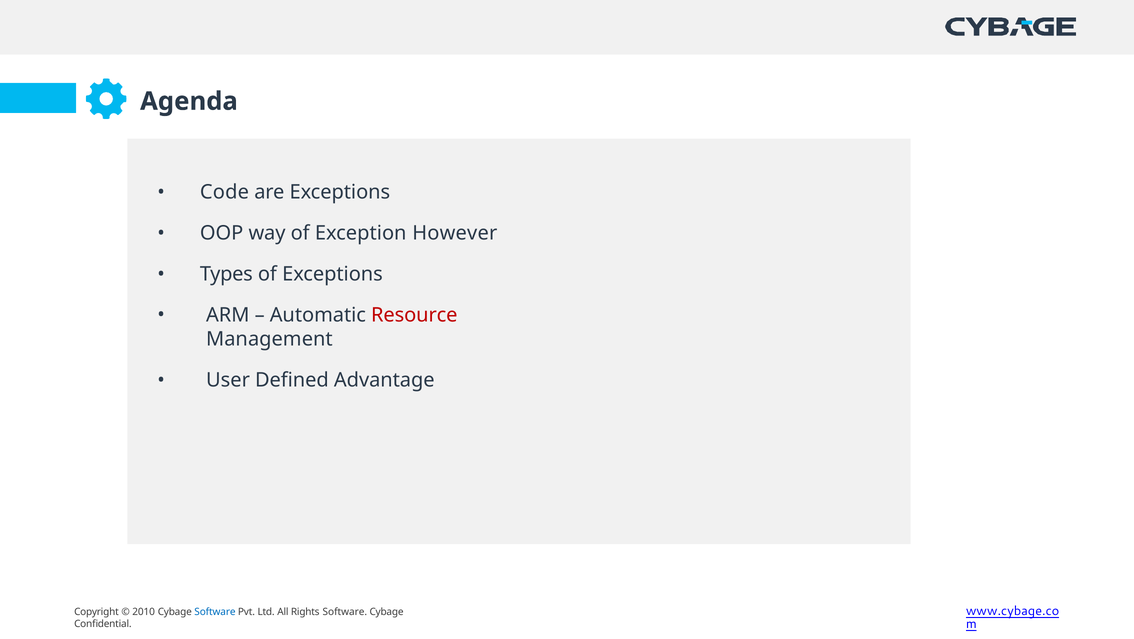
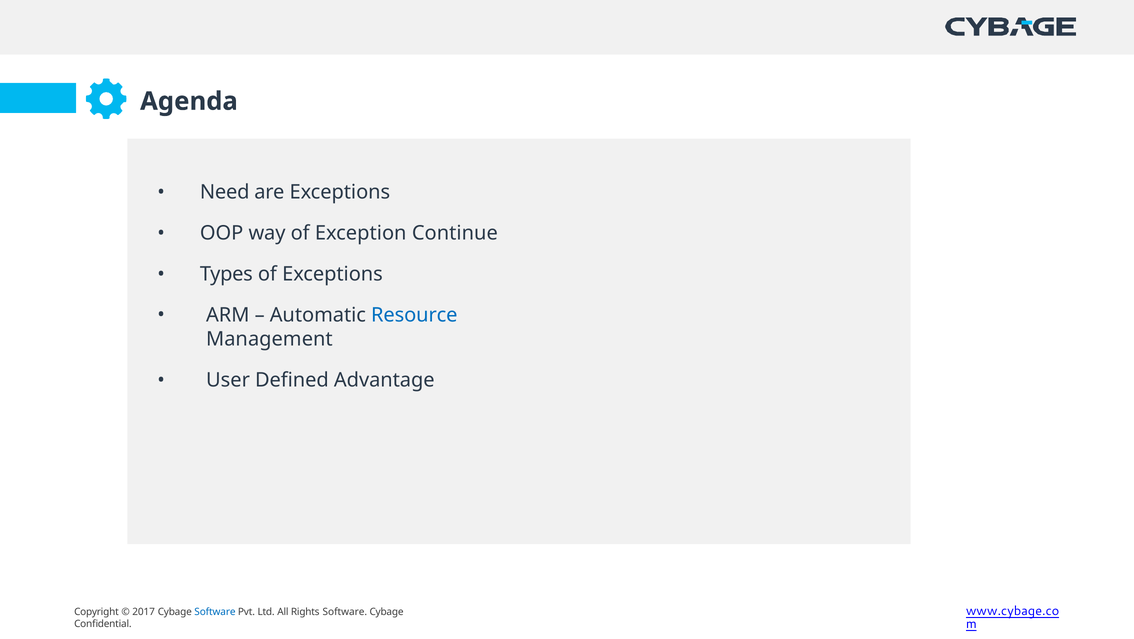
Code: Code -> Need (225, 192)
However: However -> Continue (455, 233)
Resource colour: red -> blue (414, 315)
2010: 2010 -> 2017 (144, 612)
